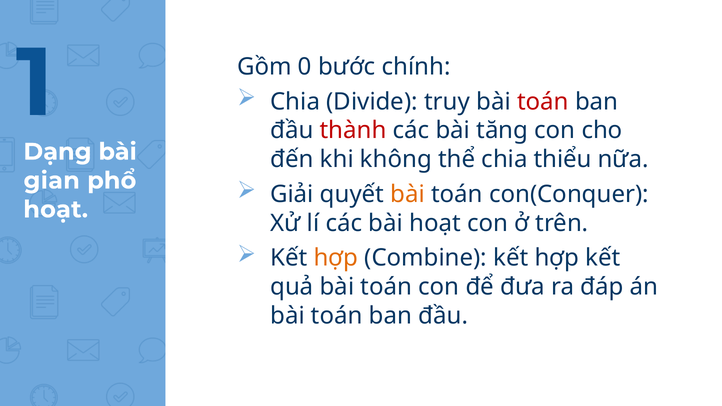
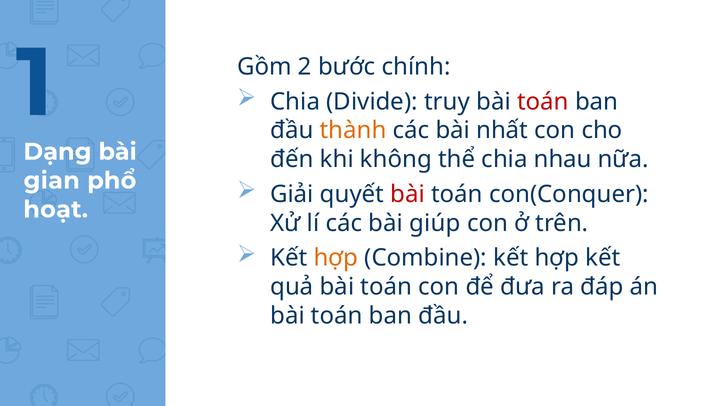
0: 0 -> 2 (305, 67)
thành colour: red -> orange (353, 131)
tăng: tăng -> nhất (502, 131)
thiểu: thiểu -> nhau (563, 159)
bài colour: orange -> red (408, 194)
bài hoạt: hoạt -> giúp (435, 223)
